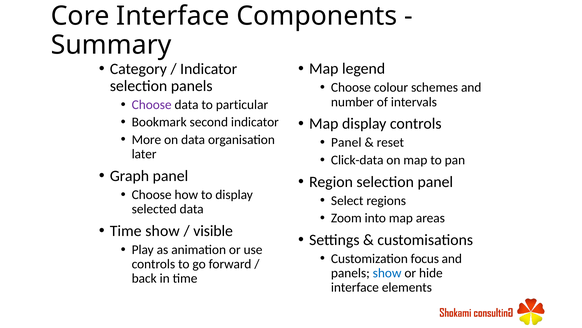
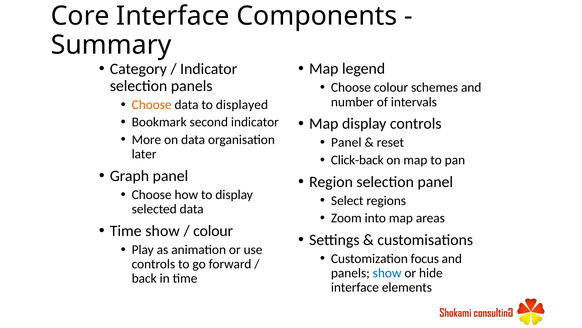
Choose colour: purple -> orange (152, 105)
particular: particular -> displayed (242, 105)
Click-data: Click-data -> Click-back (357, 160)
visible: visible -> colour (213, 230)
